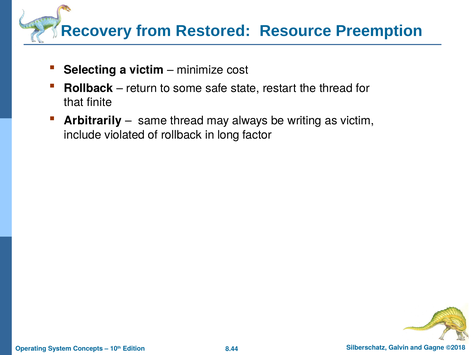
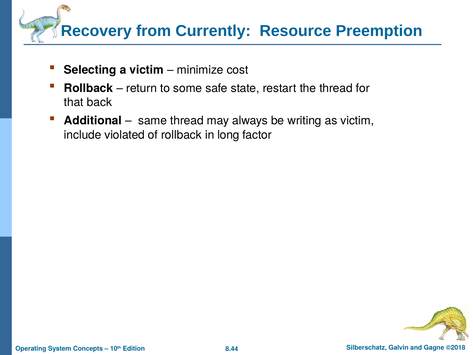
Restored: Restored -> Currently (213, 31)
finite: finite -> back (99, 102)
Arbitrarily: Arbitrarily -> Additional (93, 121)
